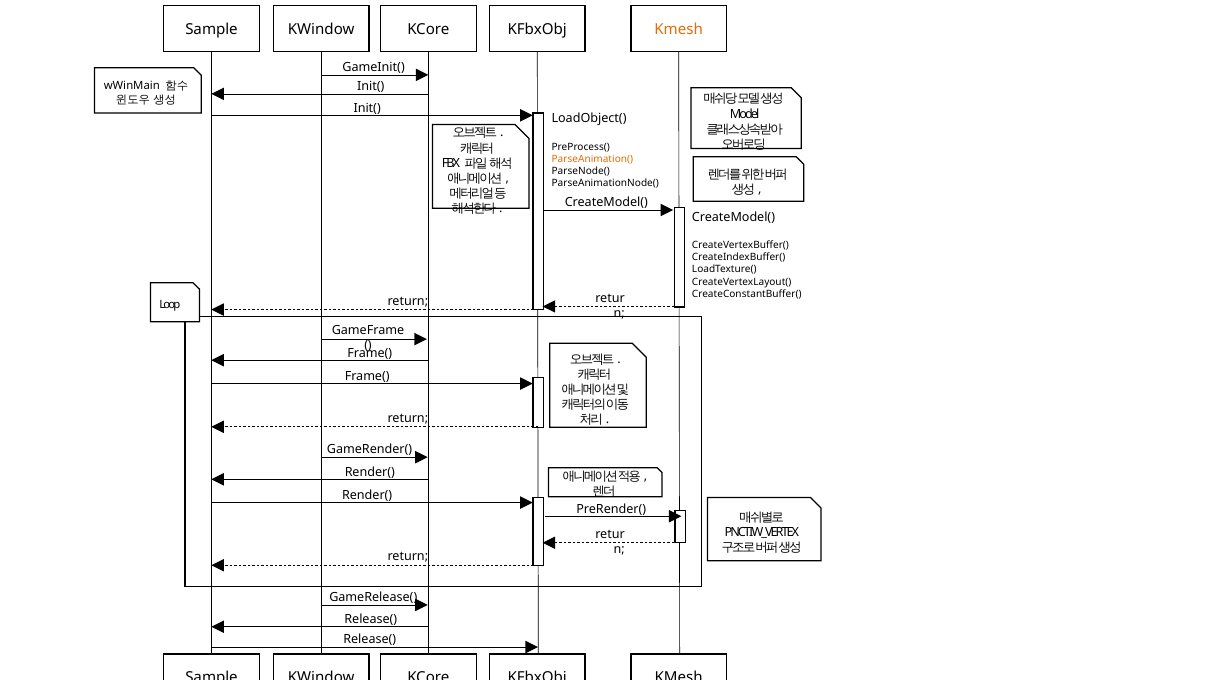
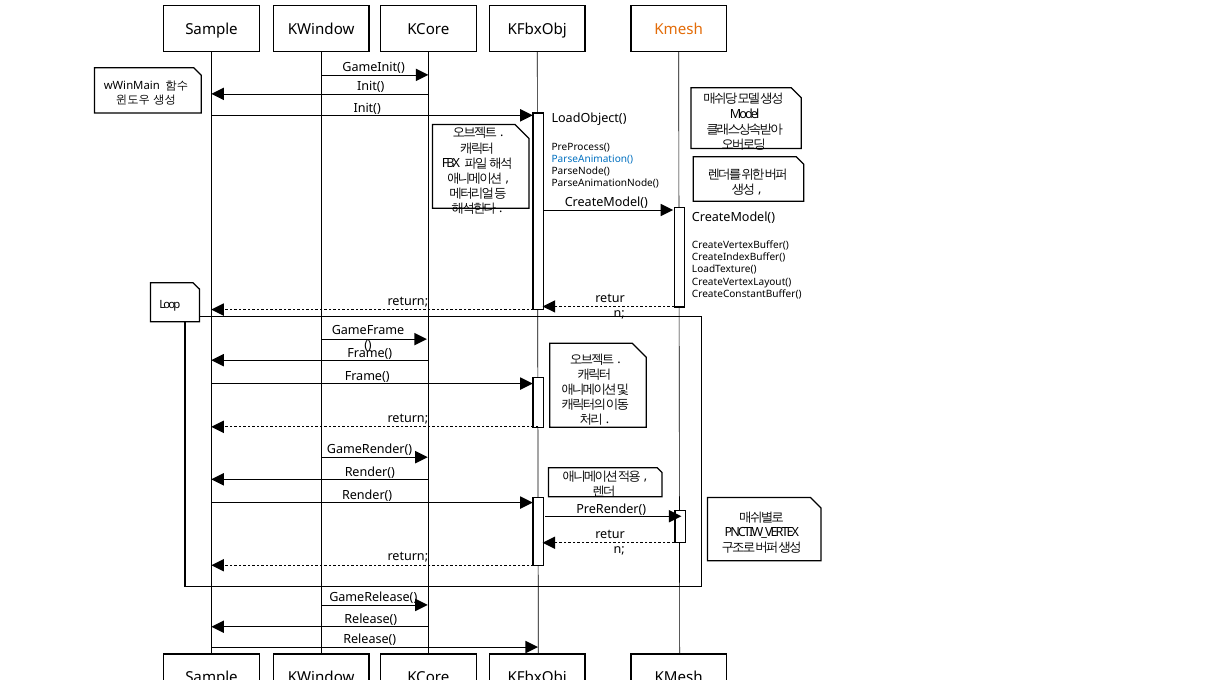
ParseAnimation( colour: orange -> blue (592, 159)
